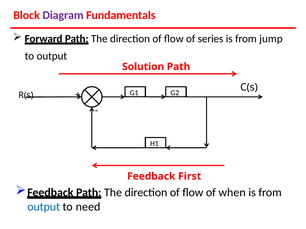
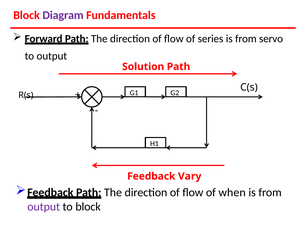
jump: jump -> servo (271, 39)
First: First -> Vary (190, 177)
output colour: blue -> purple (44, 207)
to need: need -> block (88, 207)
